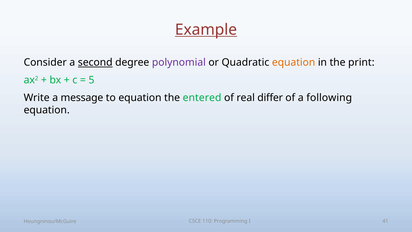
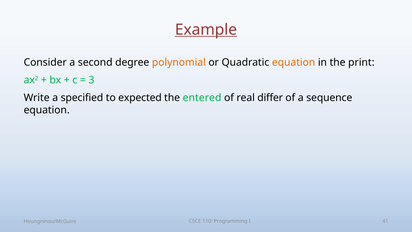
second underline: present -> none (95, 63)
polynomial colour: purple -> orange (179, 63)
5: 5 -> 3 (92, 80)
message: message -> specified (82, 98)
to equation: equation -> expected (140, 98)
following: following -> sequence (329, 98)
